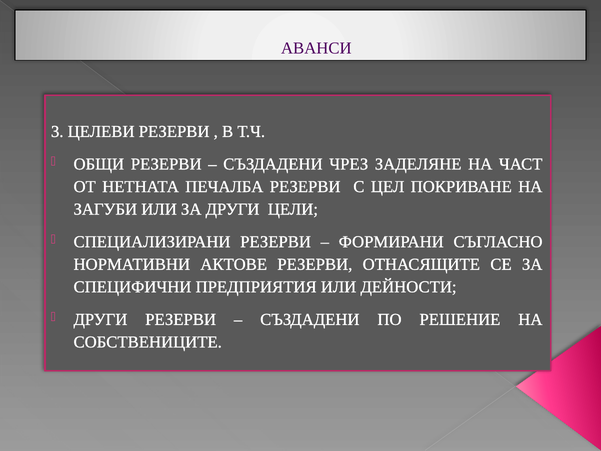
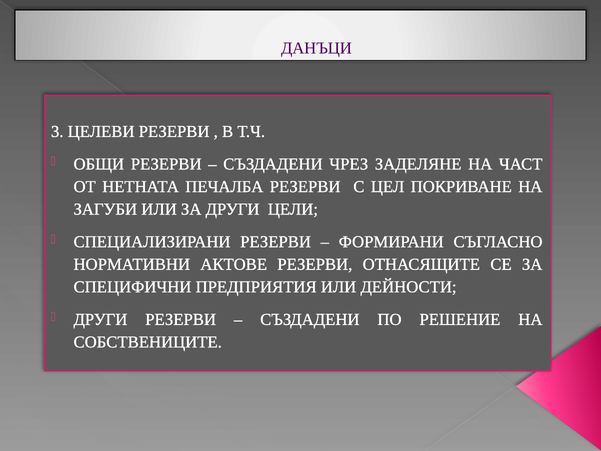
АВАНСИ: АВАНСИ -> ДАНЪЦИ (316, 48)
